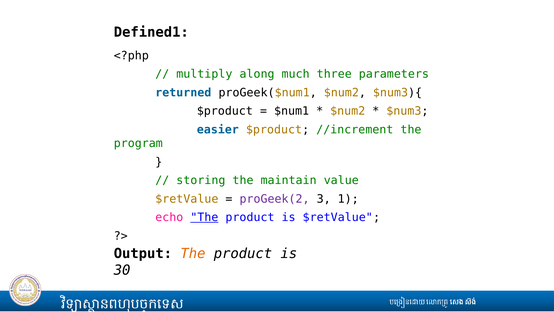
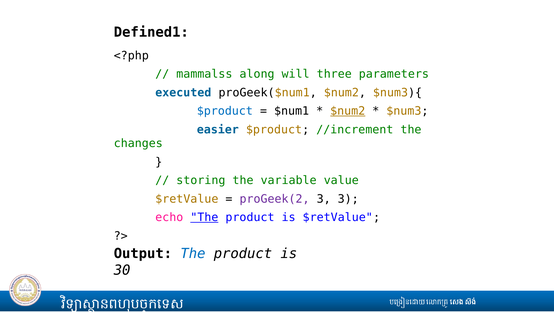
multiply: multiply -> mammalss (204, 74)
much: much -> will (296, 74)
returned: returned -> executed (183, 93)
$product colour: black -> blue (225, 111)
$num2 underline: none -> present (348, 111)
program: program -> changes (138, 143)
maintain: maintain -> variable (289, 180)
3 1: 1 -> 3 (348, 199)
The colour: orange -> blue (193, 253)
